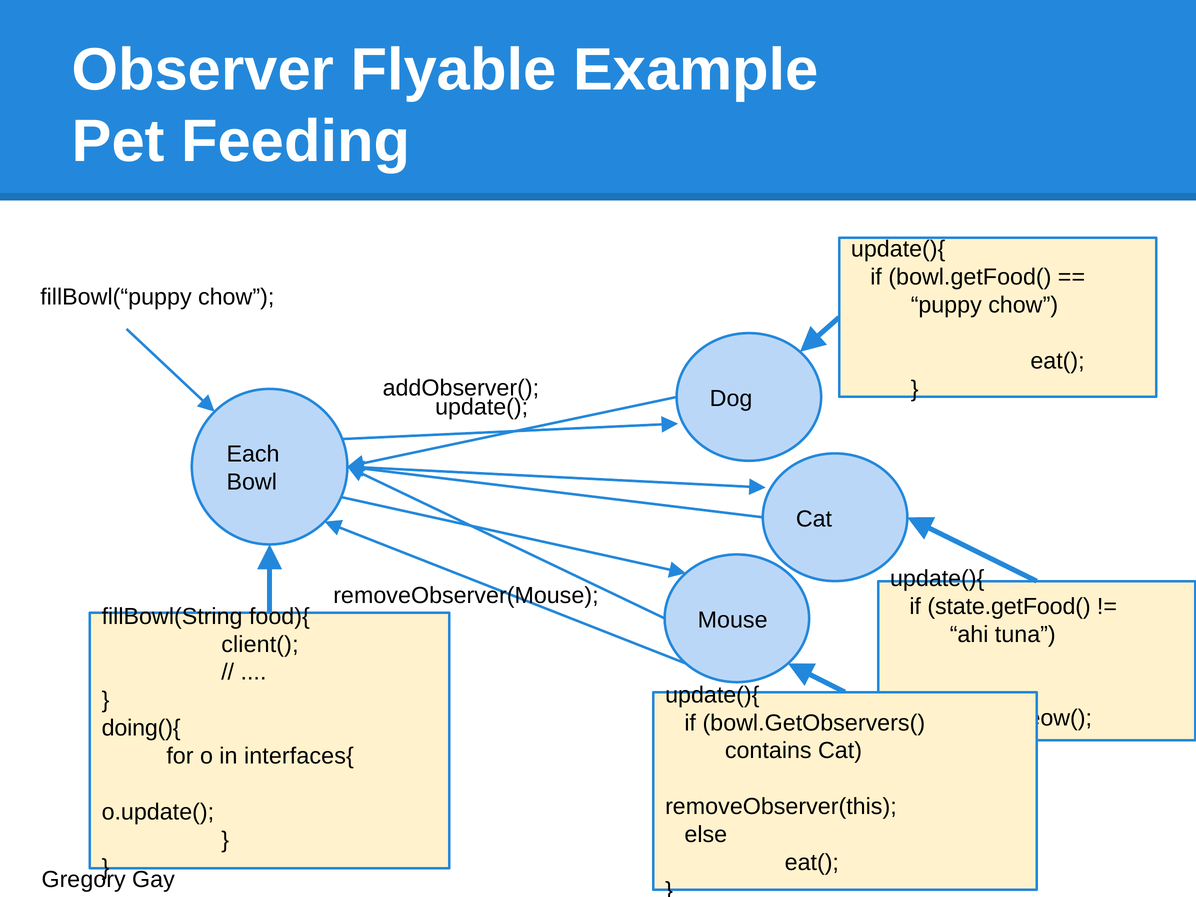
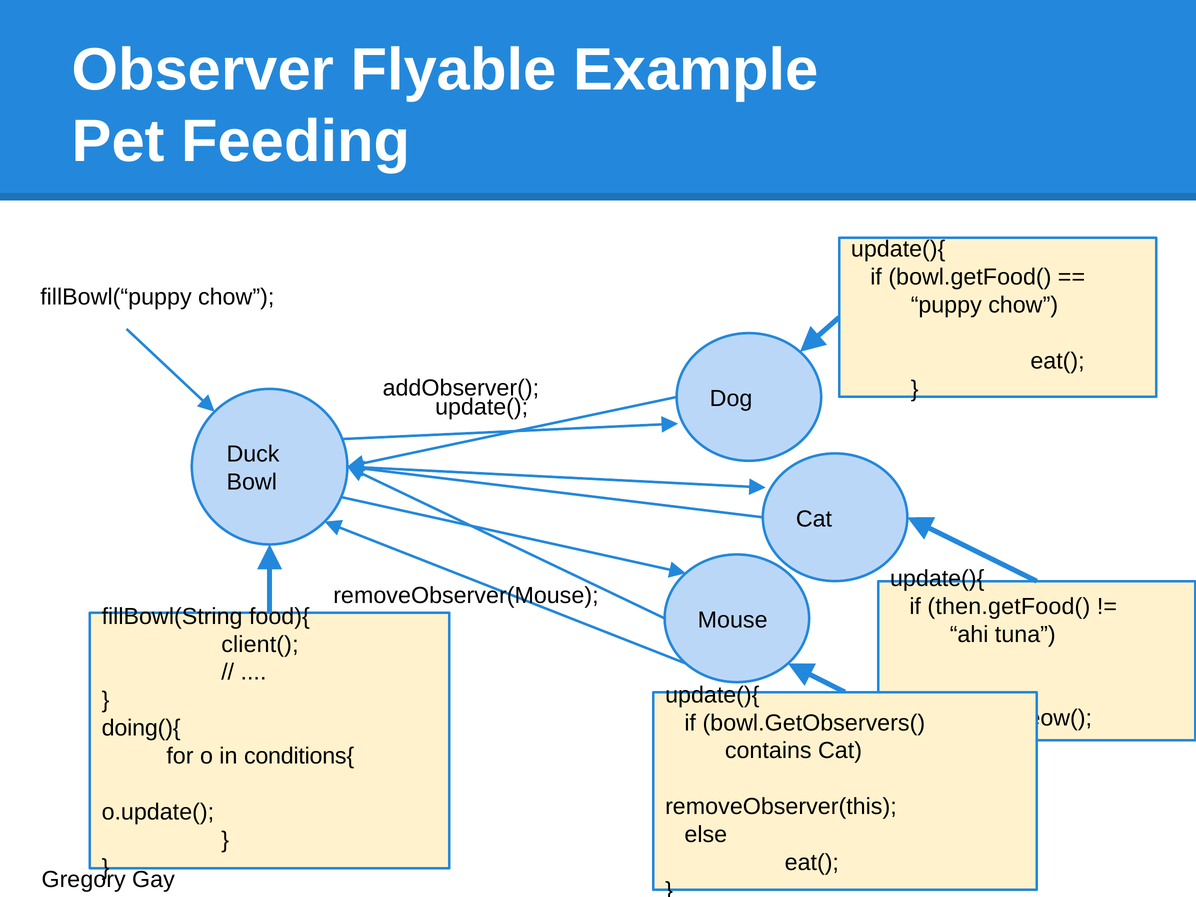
Each: Each -> Duck (253, 454)
state.getFood(: state.getFood( -> then.getFood( (1009, 606)
interfaces{: interfaces{ -> conditions{ (299, 756)
